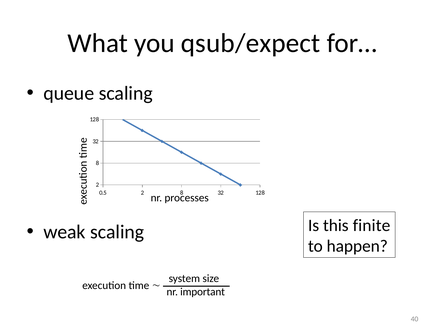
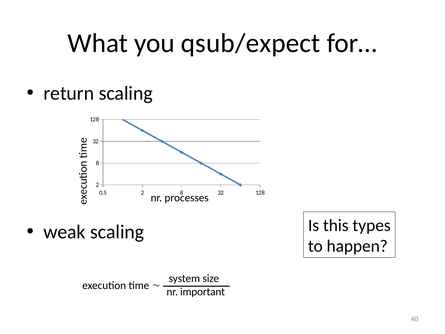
queue: queue -> return (69, 93)
finite: finite -> types (372, 225)
